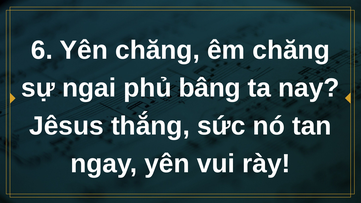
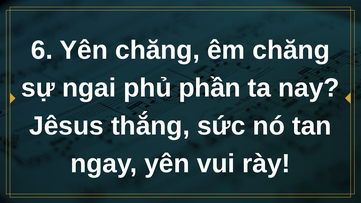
bâng: bâng -> phần (210, 88)
